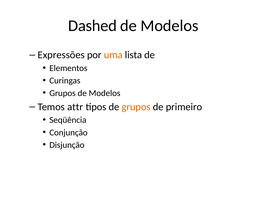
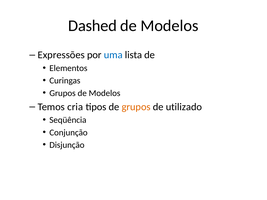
uma colour: orange -> blue (113, 55)
attr: attr -> cria (75, 107)
primeiro: primeiro -> utilizado (184, 107)
